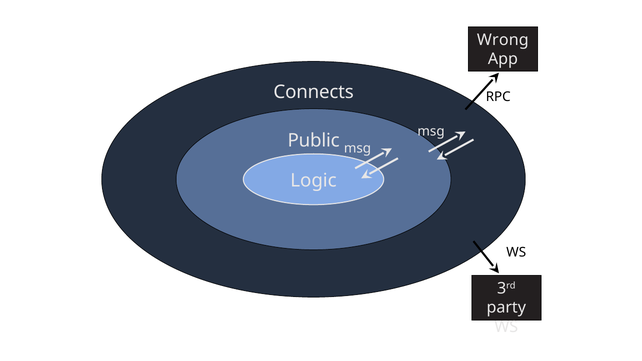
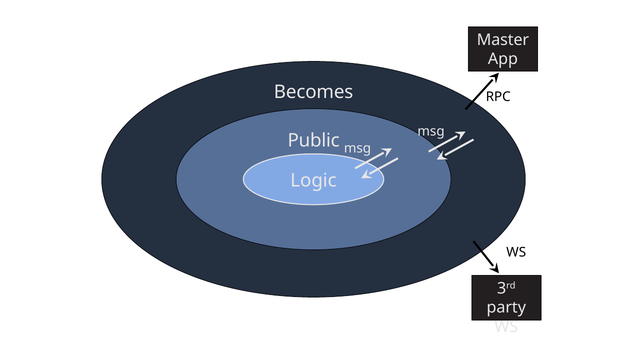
Wrong: Wrong -> Master (503, 40)
Connects: Connects -> Becomes (314, 92)
